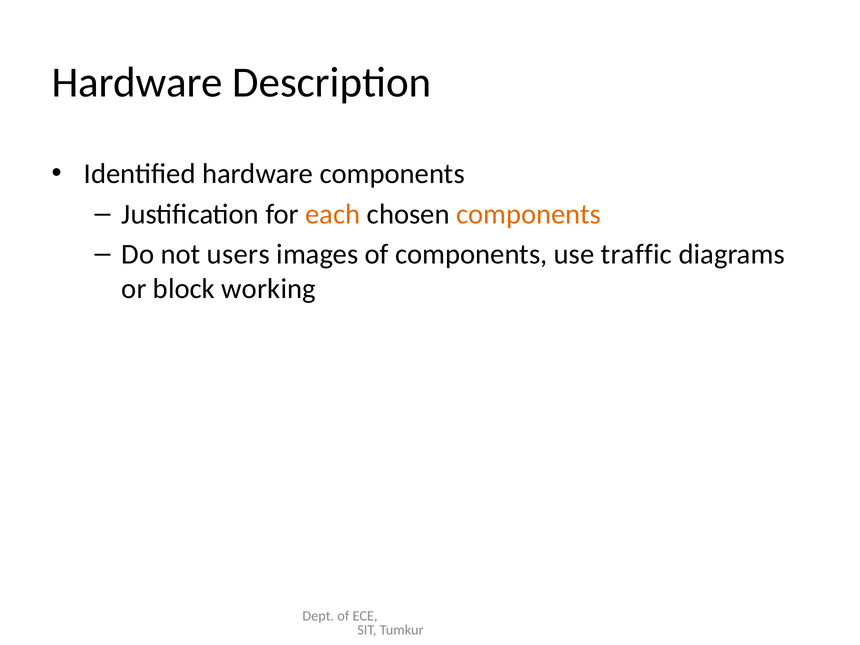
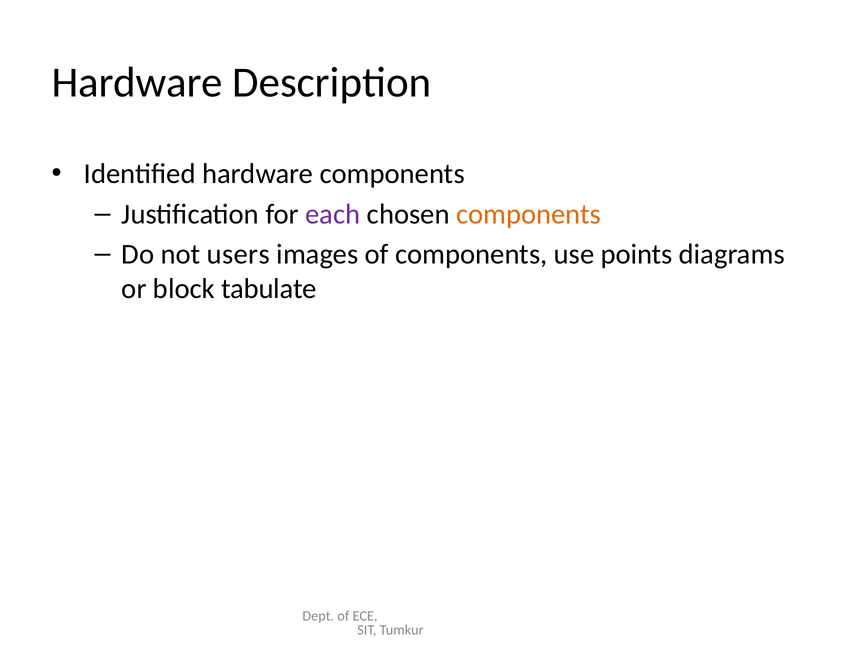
each colour: orange -> purple (333, 214)
traffic: traffic -> points (637, 254)
working: working -> tabulate (269, 289)
